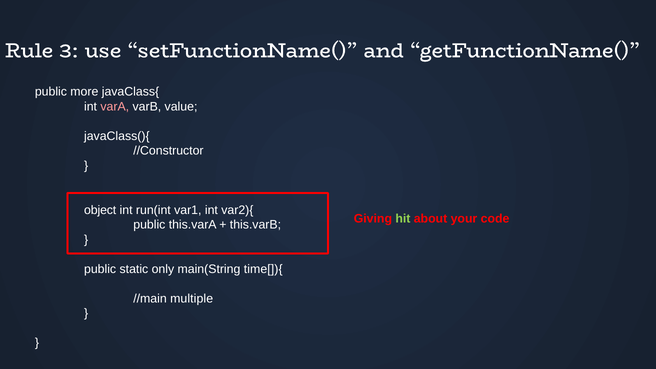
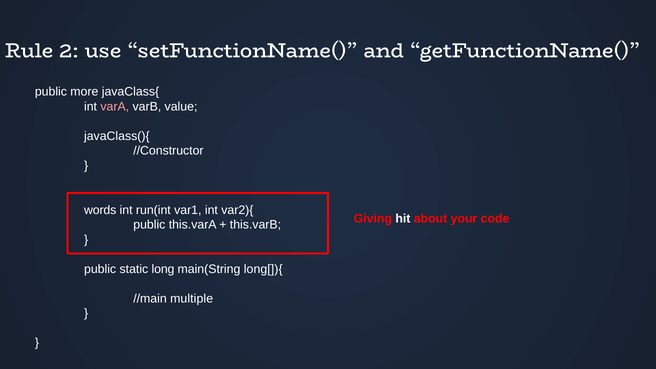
3: 3 -> 2 (69, 51)
object: object -> words (100, 210)
hit colour: light green -> white (403, 219)
only: only -> long (163, 269)
time[]){: time[]){ -> long[]){ (263, 269)
